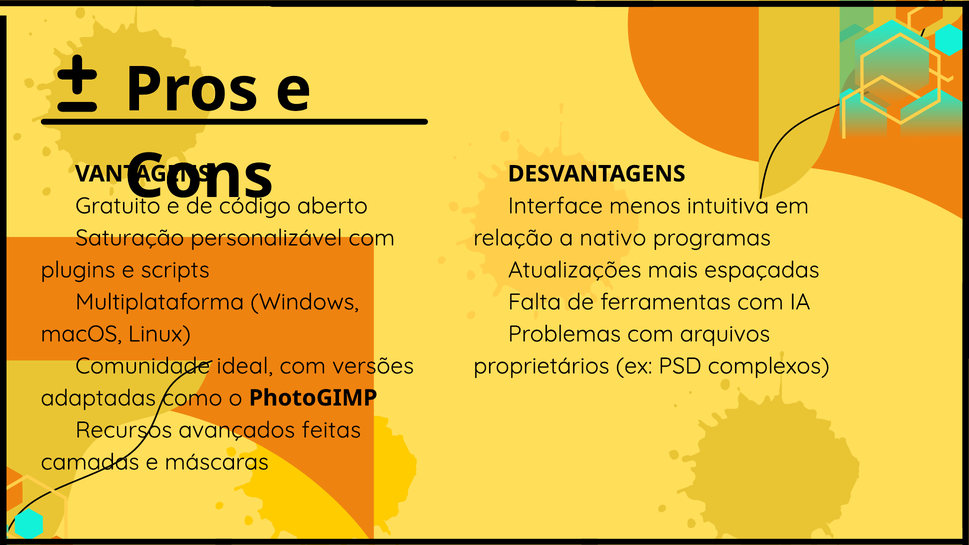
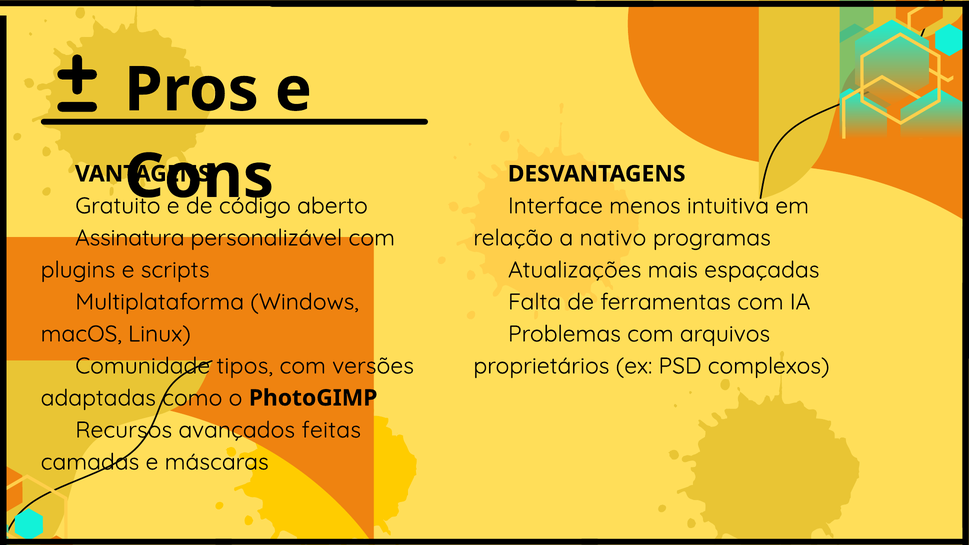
Saturação: Saturação -> Assinatura (130, 238)
ideal: ideal -> tipos (245, 366)
